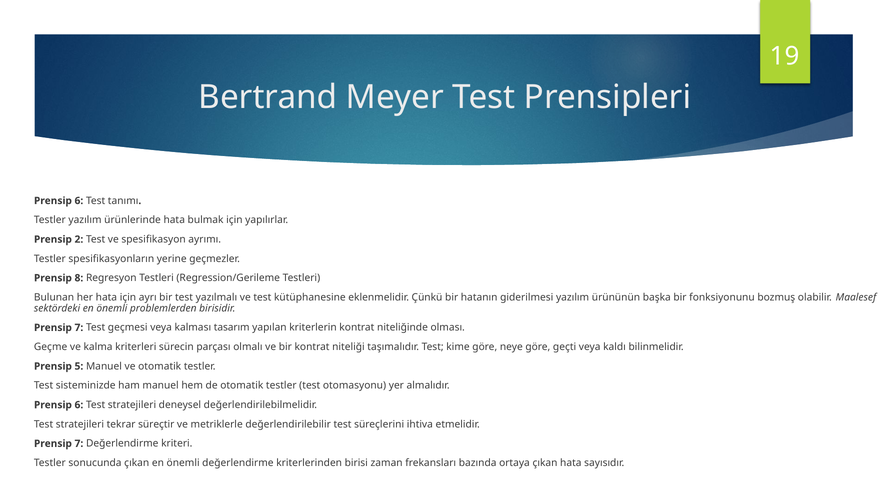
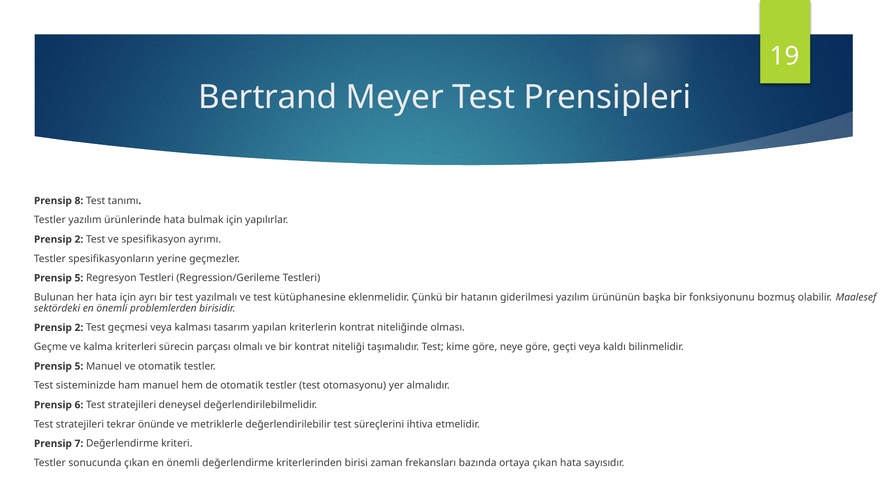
6: 6 -> 8 (79, 201)
8: 8 -> 5 (79, 278)
7: 7 -> 2 (79, 327)
süreçtir: süreçtir -> önünde (156, 424)
